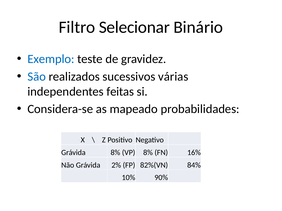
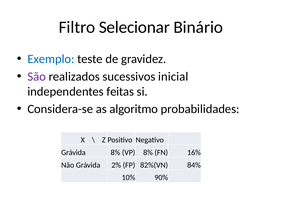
São colour: blue -> purple (37, 77)
várias: várias -> inicial (173, 77)
mapeado: mapeado -> algoritmo (134, 109)
